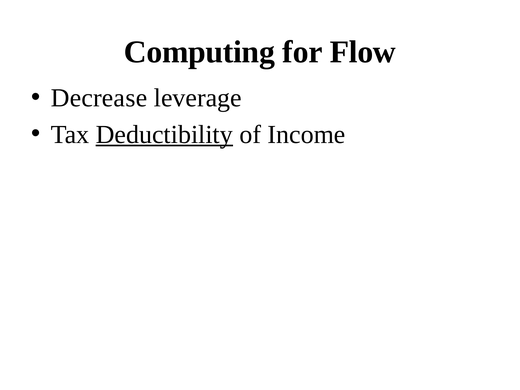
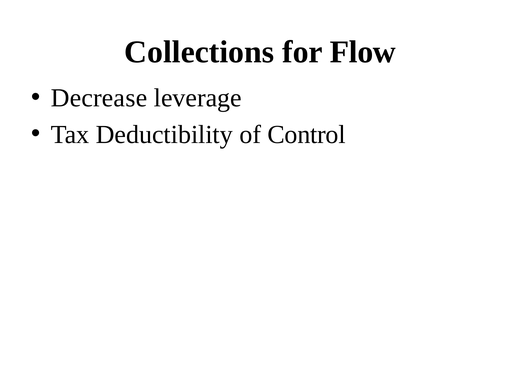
Computing: Computing -> Collections (199, 52)
Deductibility underline: present -> none (164, 134)
Income: Income -> Control (307, 134)
